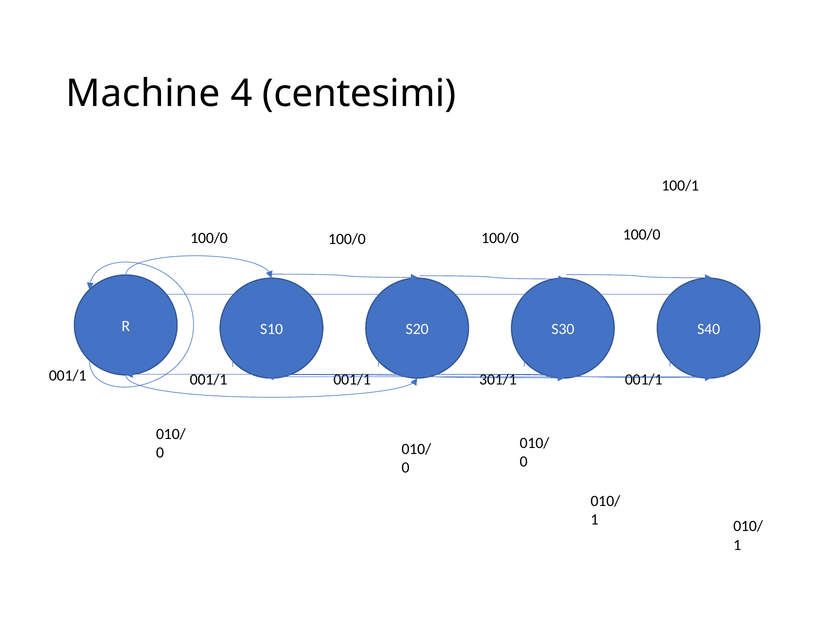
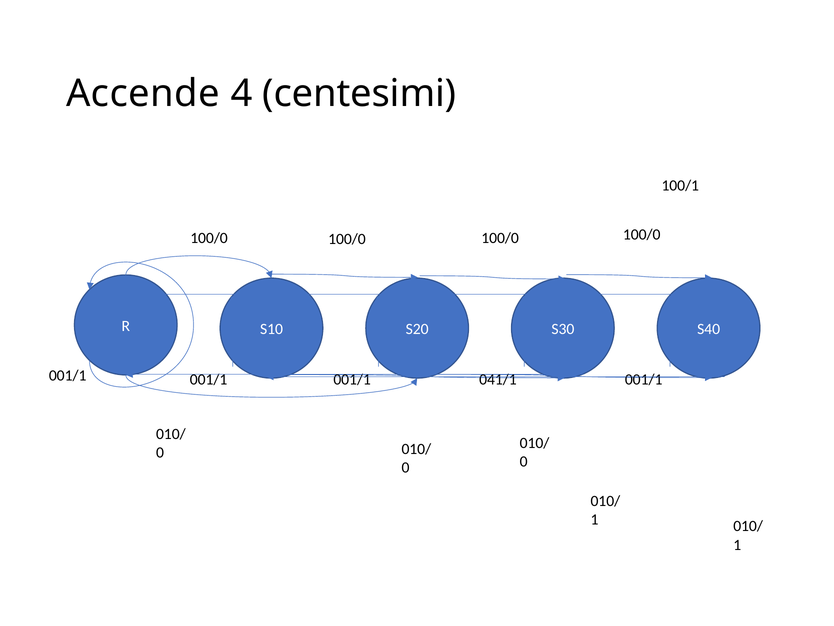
Machine: Machine -> Accende (143, 94)
301/1: 301/1 -> 041/1 (498, 379)
